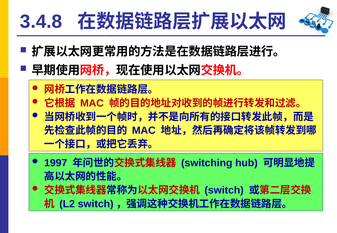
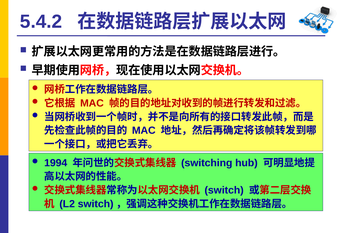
3.4.8: 3.4.8 -> 5.4.2 (41, 22)
1997: 1997 -> 1994 (56, 163)
